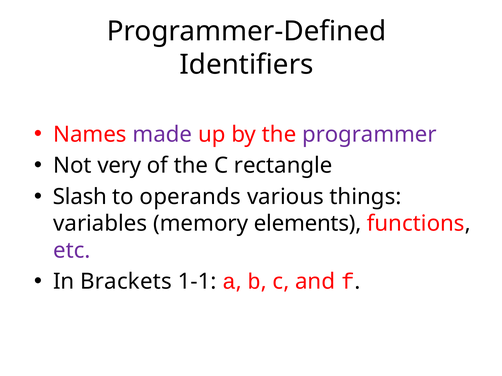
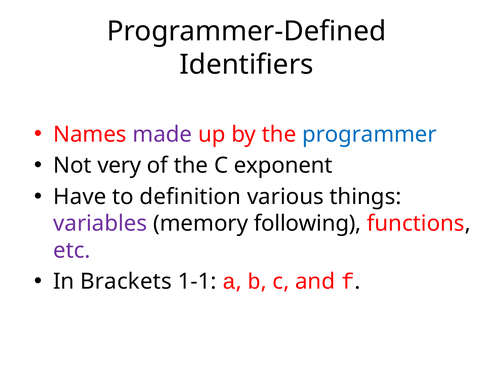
programmer colour: purple -> blue (369, 135)
rectangle: rectangle -> exponent (283, 166)
Slash: Slash -> Have (80, 197)
operands: operands -> definition (190, 197)
variables colour: black -> purple (100, 224)
elements: elements -> following (308, 224)
